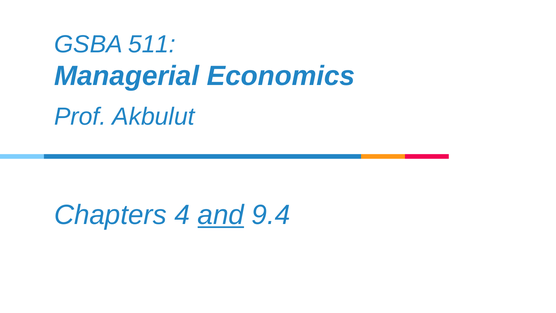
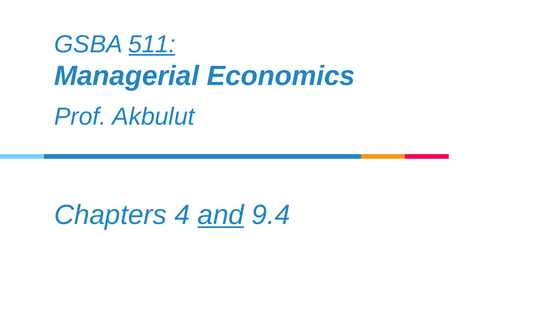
511 underline: none -> present (152, 44)
